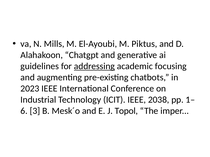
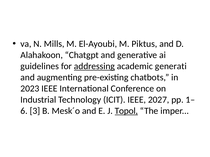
focusing: focusing -> generati (171, 66)
2038: 2038 -> 2027 (159, 100)
Topol underline: none -> present (126, 111)
